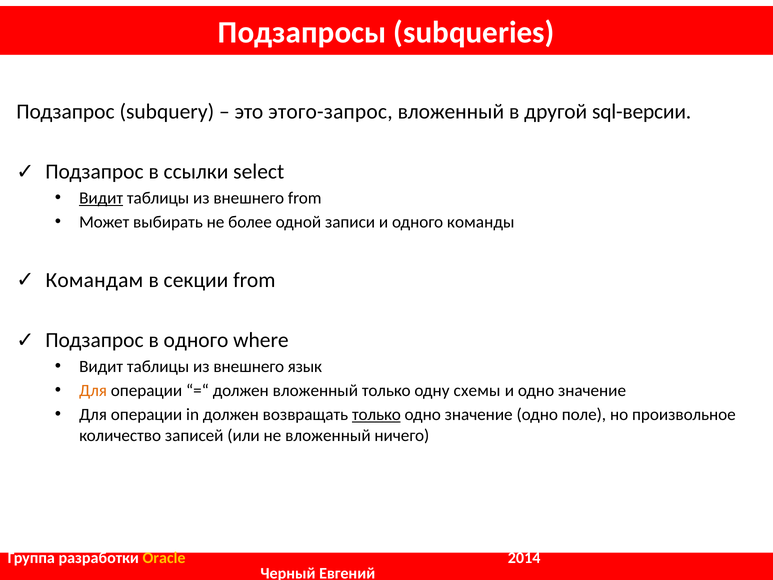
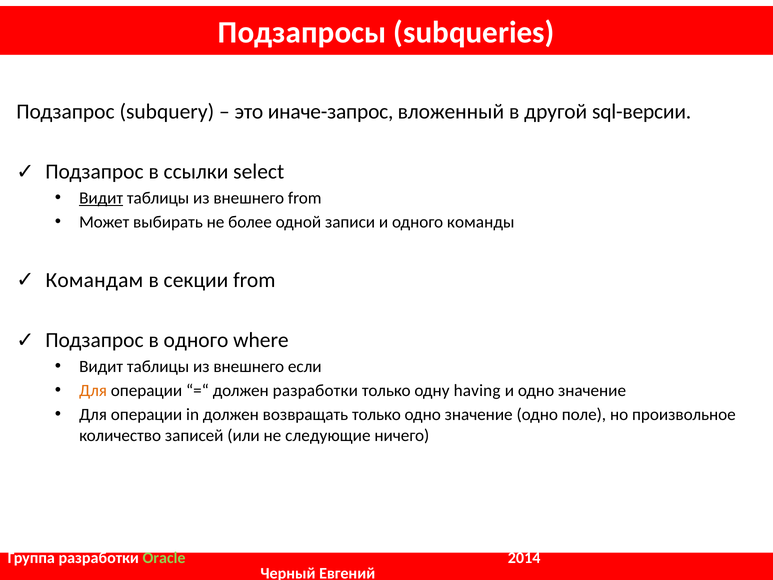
этого-запрос: этого-запрос -> иначе-запрос (331, 112)
язык: язык -> если (305, 366)
должен вложенный: вложенный -> разработки (315, 391)
схемы: схемы -> having (477, 391)
только underline: present -> none (376, 415)
не вложенный: вложенный -> следующие (328, 435)
Oracle colour: yellow -> light green (164, 558)
